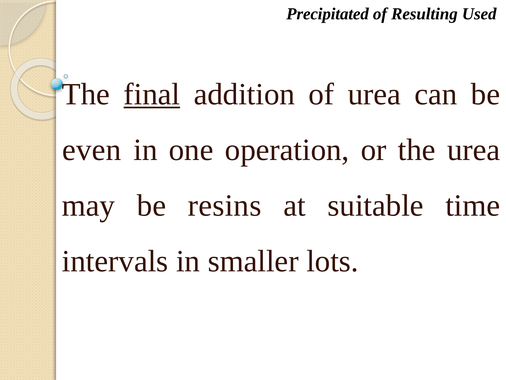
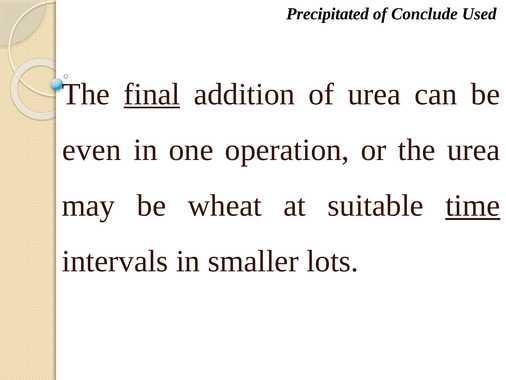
Resulting: Resulting -> Conclude (424, 14)
resins: resins -> wheat (225, 205)
time underline: none -> present (473, 205)
